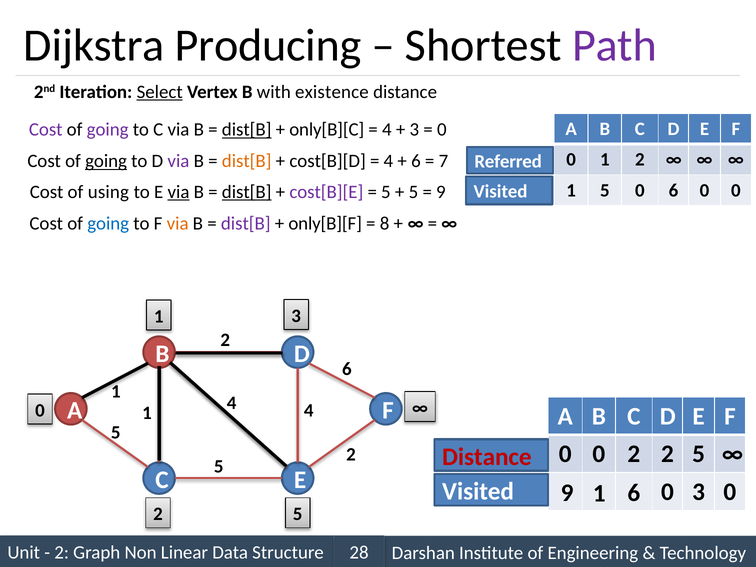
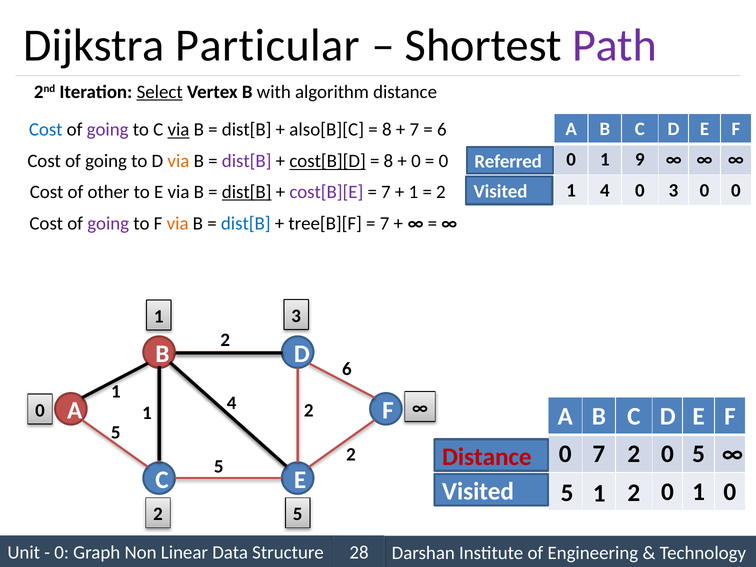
Producing: Producing -> Particular (268, 45)
existence: existence -> algorithm (332, 92)
Cost colour: purple -> blue (46, 130)
via underline: none -> present (178, 130)
dist[B underline: present -> none (247, 130)
only[B][C: only[B][C -> also[B][C (327, 130)
4: 4 -> 8 (387, 130)
3: 3 -> 7 (414, 130)
0: 0 -> 6 (442, 130)
0 1 2: 2 -> 9 (640, 160)
going underline: present -> none (106, 161)
via colour: purple -> orange (178, 161)
dist[B colour: orange -> purple (247, 161)
cost[B][D underline: none -> present (328, 161)
4: 4 -> 8 (388, 161)
6: 6 -> 0 (416, 161)
7: 7 -> 0 (443, 161)
5: 5 -> 4 (605, 190)
0 6: 6 -> 3 (673, 190)
using: using -> other (109, 192)
via underline: present -> none (178, 192)
5: 5 -> 7 (386, 192)
5: 5 -> 1 (413, 192)
9: 9 -> 2 (441, 192)
going colour: blue -> purple (108, 223)
dist[B colour: purple -> blue (246, 223)
only[B][F: only[B][F -> tree[B][F (325, 223)
8: 8 -> 7 (385, 223)
4: 4 -> 2 (309, 410)
0: 0 -> 7 (599, 454)
2: 2 -> 0 (667, 454)
Visited 9: 9 -> 5 (567, 493)
6: 6 -> 2 (634, 493)
3: 3 -> 1 (699, 492)
2: 2 -> 0 (62, 553)
